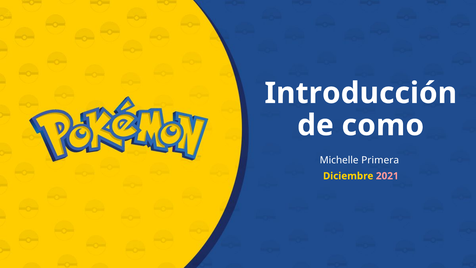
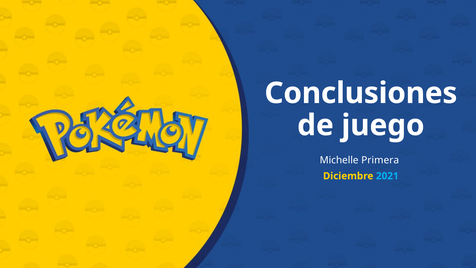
Introducción: Introducción -> Conclusiones (361, 93)
como: como -> juego (383, 125)
2021 colour: pink -> light blue (387, 176)
